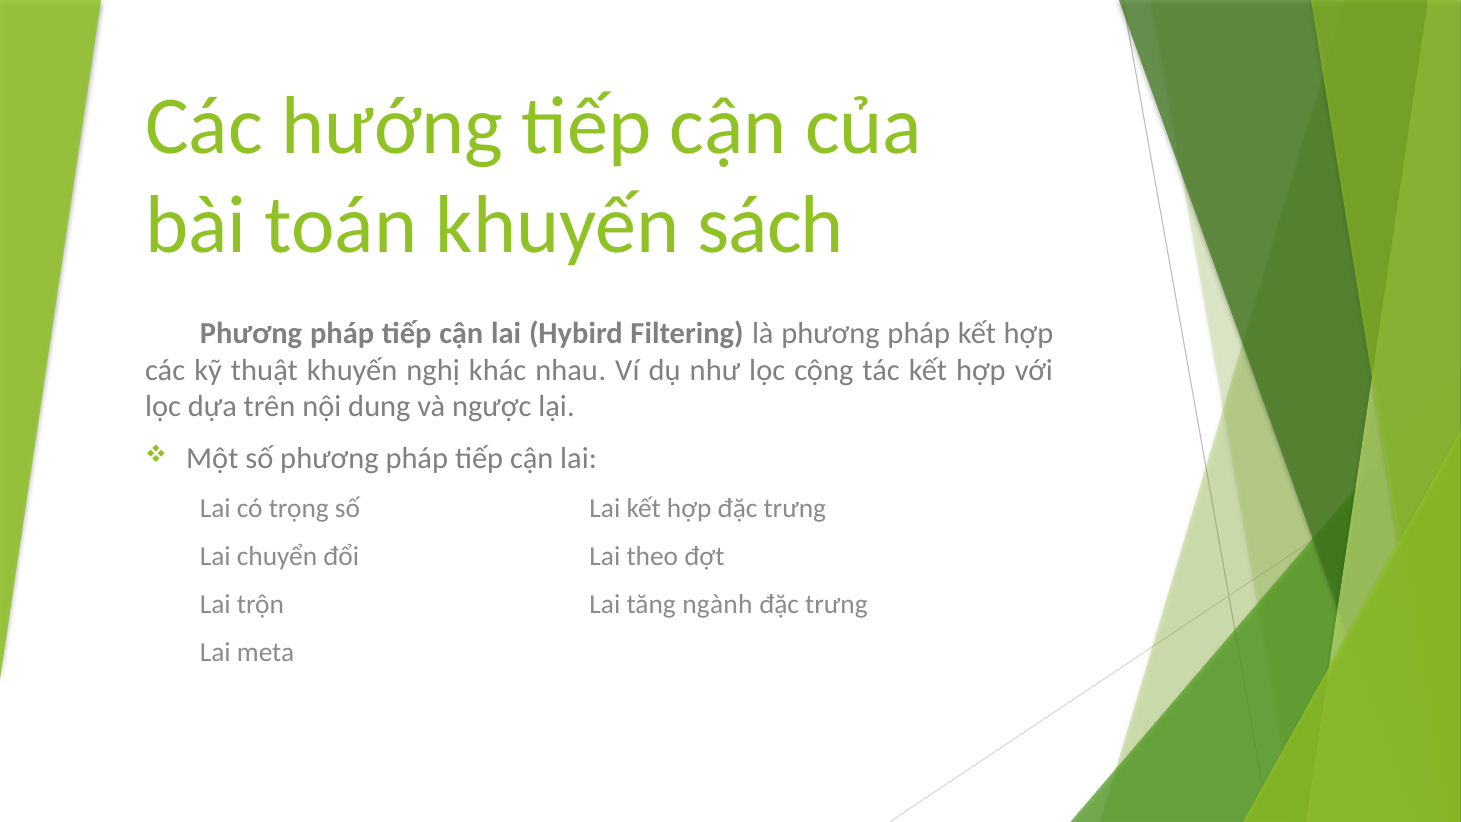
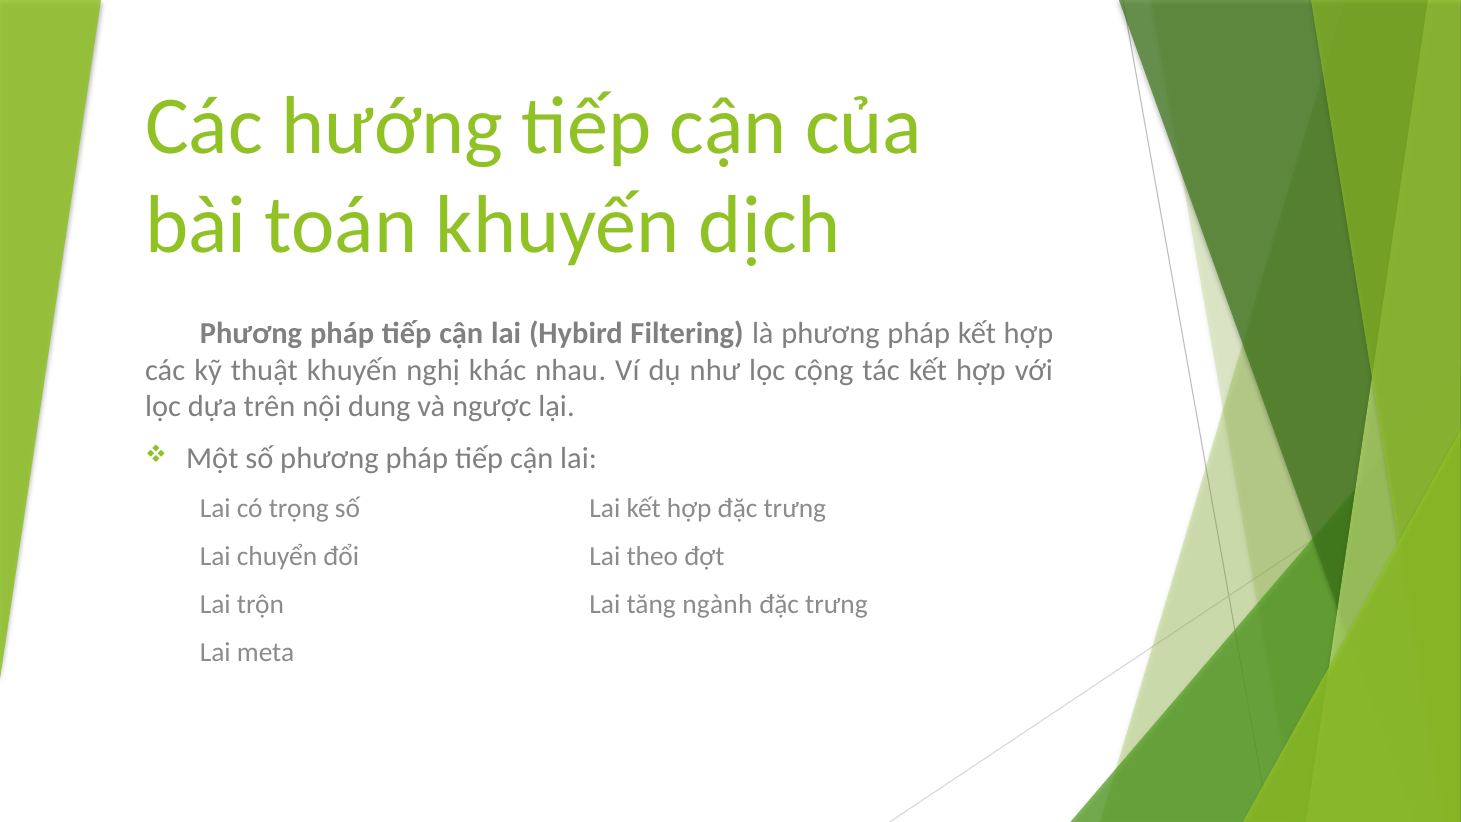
sách: sách -> dịch (770, 225)
